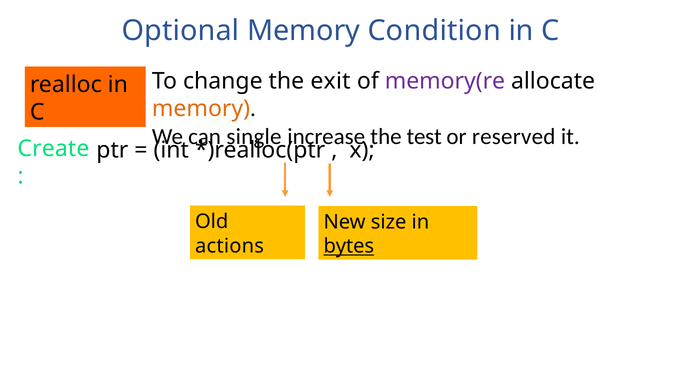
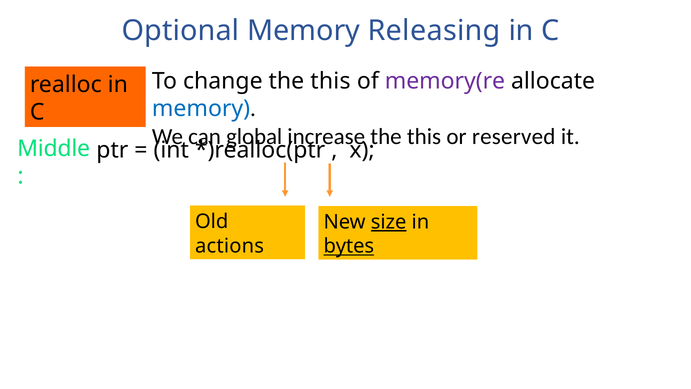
Condition: Condition -> Releasing (434, 31)
change the exit: exit -> this (330, 81)
memory colour: orange -> blue (201, 109)
single: single -> global (254, 136)
increase the test: test -> this (424, 136)
Create: Create -> Middle (54, 148)
size underline: none -> present (389, 222)
